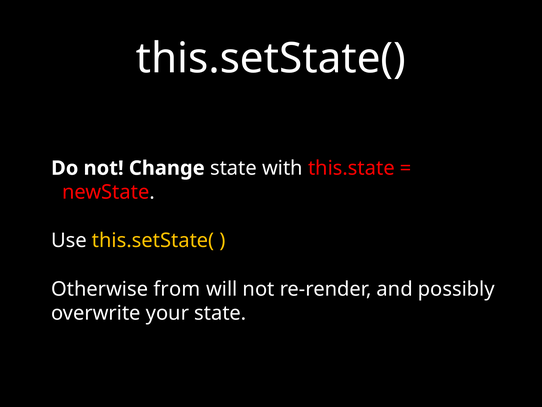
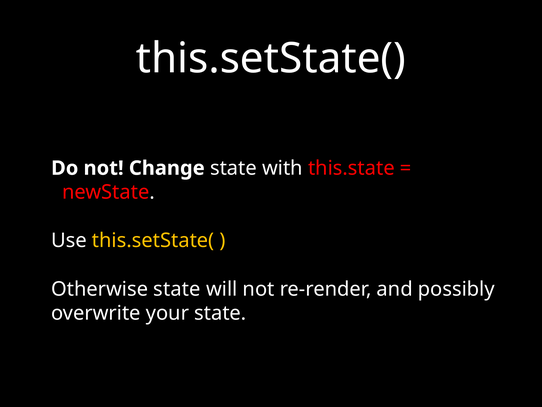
Otherwise from: from -> state (177, 289)
